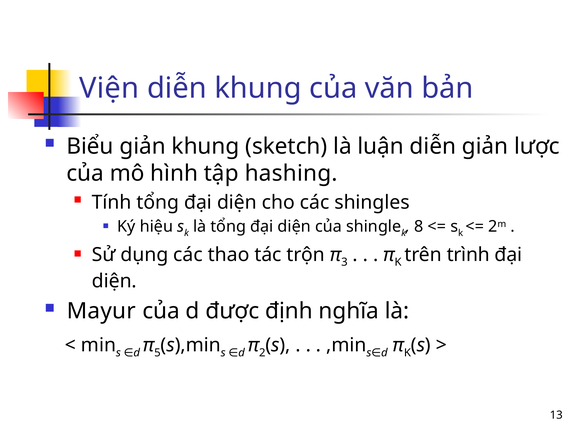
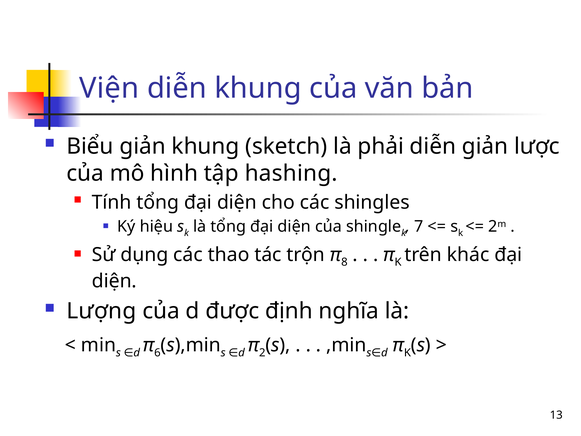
luận: luận -> phải (381, 146)
8: 8 -> 7 (419, 227)
3: 3 -> 8 (344, 262)
trình: trình -> khác (468, 255)
Mayur: Mayur -> Lượng (101, 311)
5: 5 -> 6 (157, 353)
